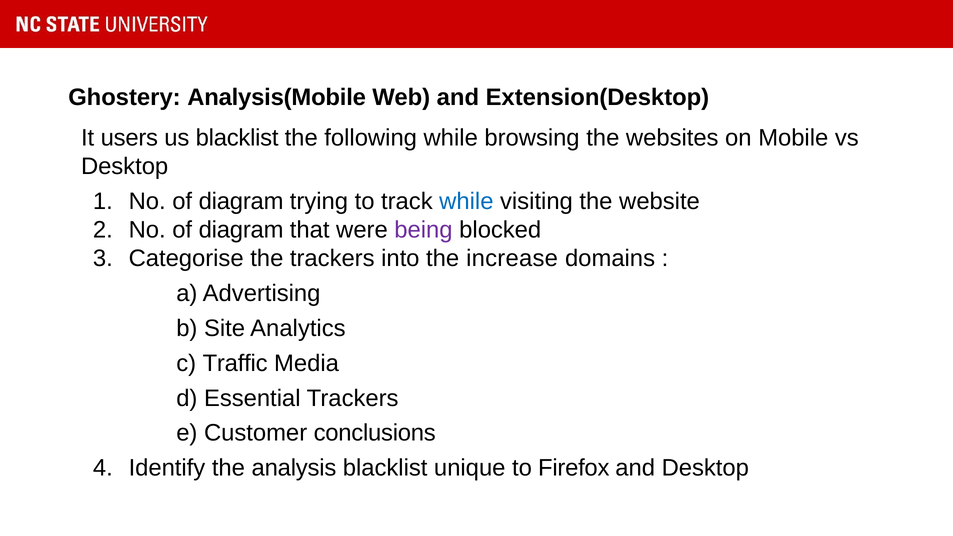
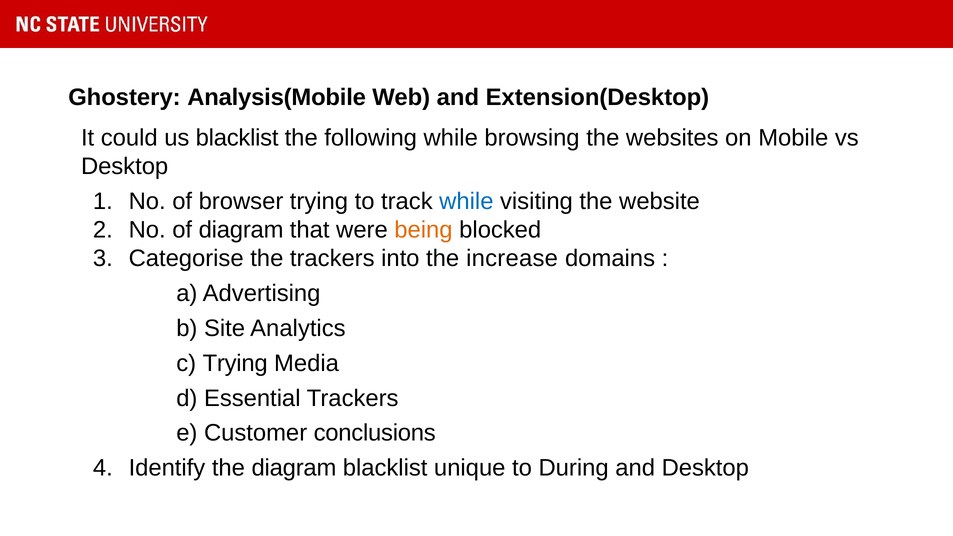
users: users -> could (129, 138)
diagram: diagram -> browser (241, 201)
being colour: purple -> orange (423, 230)
c Traffic: Traffic -> Trying (235, 363)
the analysis: analysis -> diagram (294, 468)
Firefox: Firefox -> During (574, 468)
